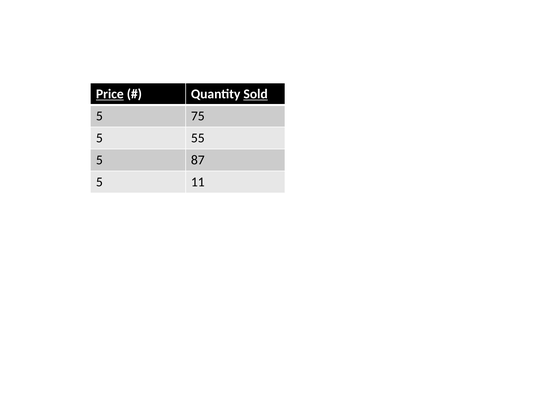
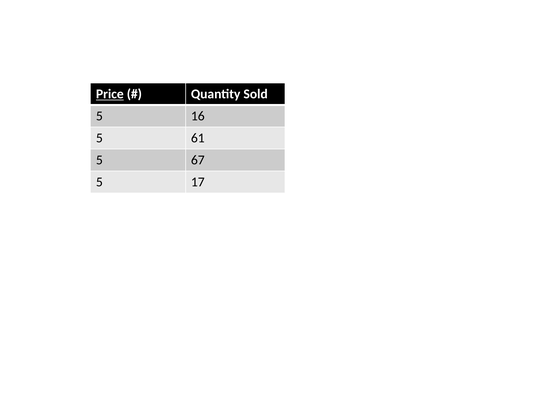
Sold underline: present -> none (256, 94)
75: 75 -> 16 (198, 116)
55: 55 -> 61 (198, 138)
87: 87 -> 67 (198, 160)
11: 11 -> 17 (198, 182)
